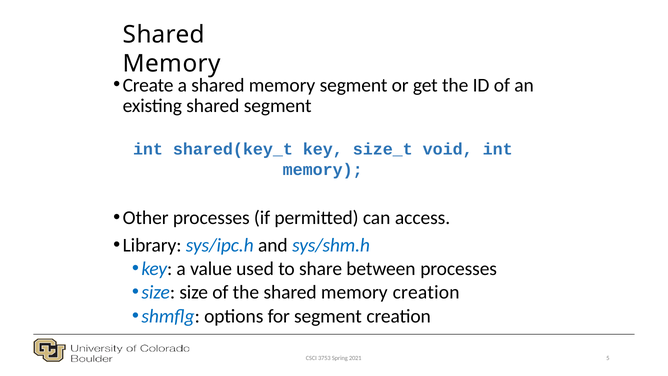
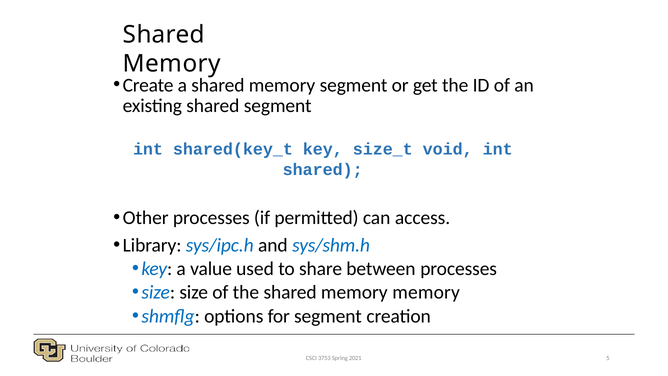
memory: memory -> shared (323, 169)
memory creation: creation -> memory (426, 292)
